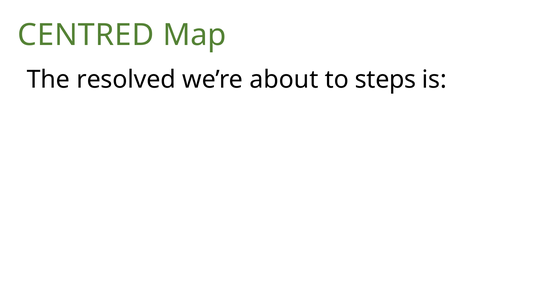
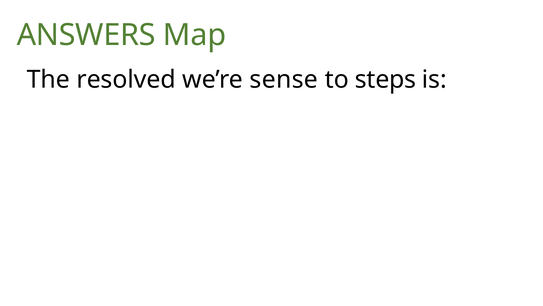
CENTRED: CENTRED -> ANSWERS (86, 35)
about: about -> sense (284, 79)
